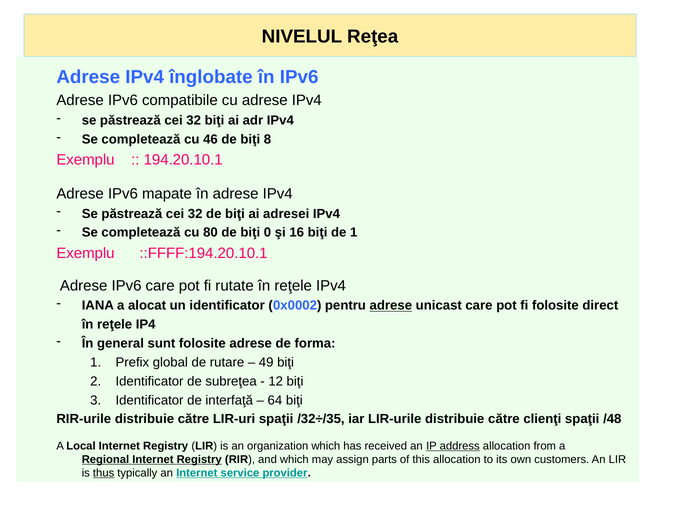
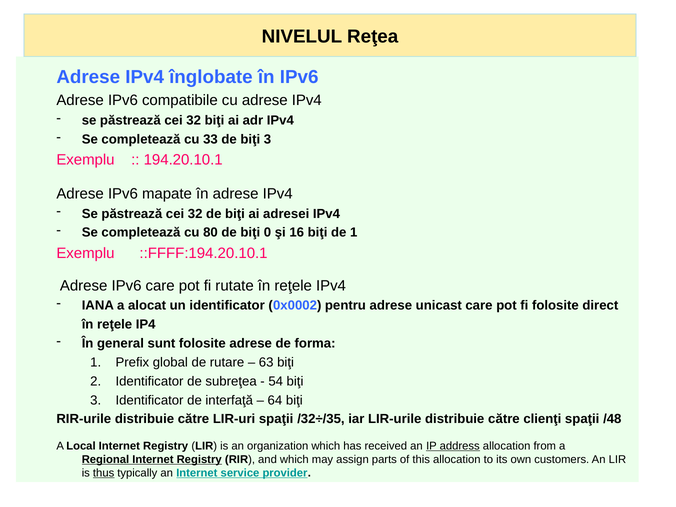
46: 46 -> 33 (210, 139)
de biţi 8: 8 -> 3 (268, 139)
adrese underline: present -> none (391, 306)
49: 49 -> 63 (266, 362)
12: 12 -> 54 (276, 381)
